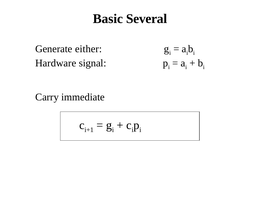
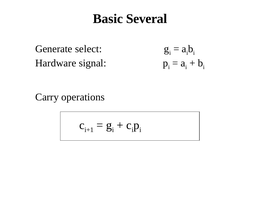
either: either -> select (89, 49)
immediate: immediate -> operations (83, 97)
